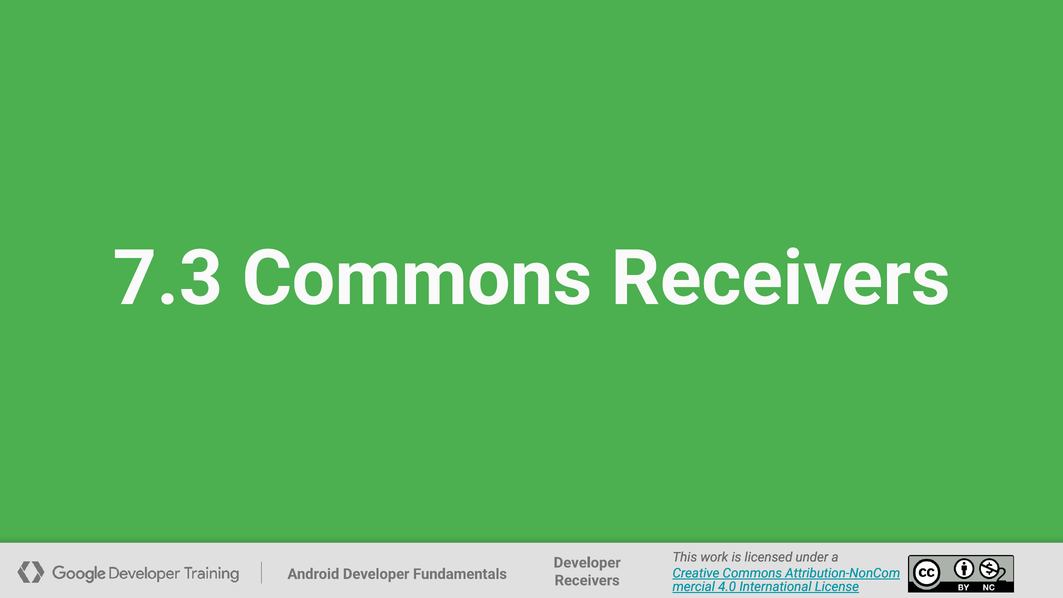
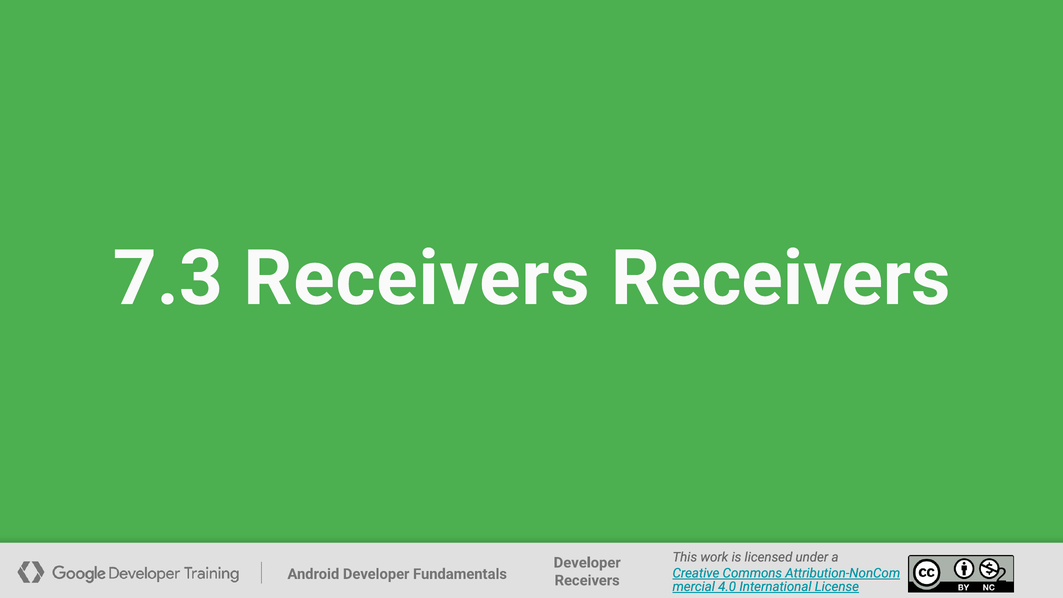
7.3 Commons: Commons -> Receivers (416, 279)
